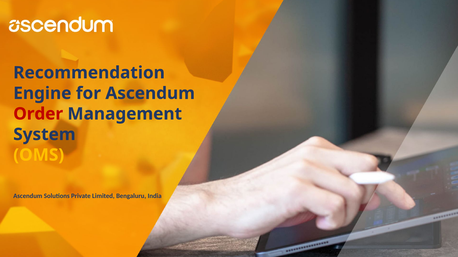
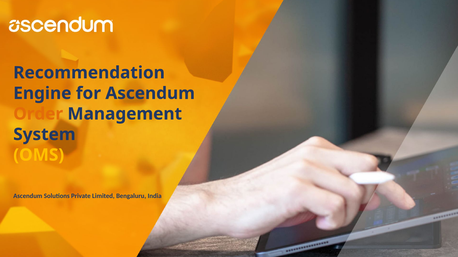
Order colour: red -> orange (38, 114)
